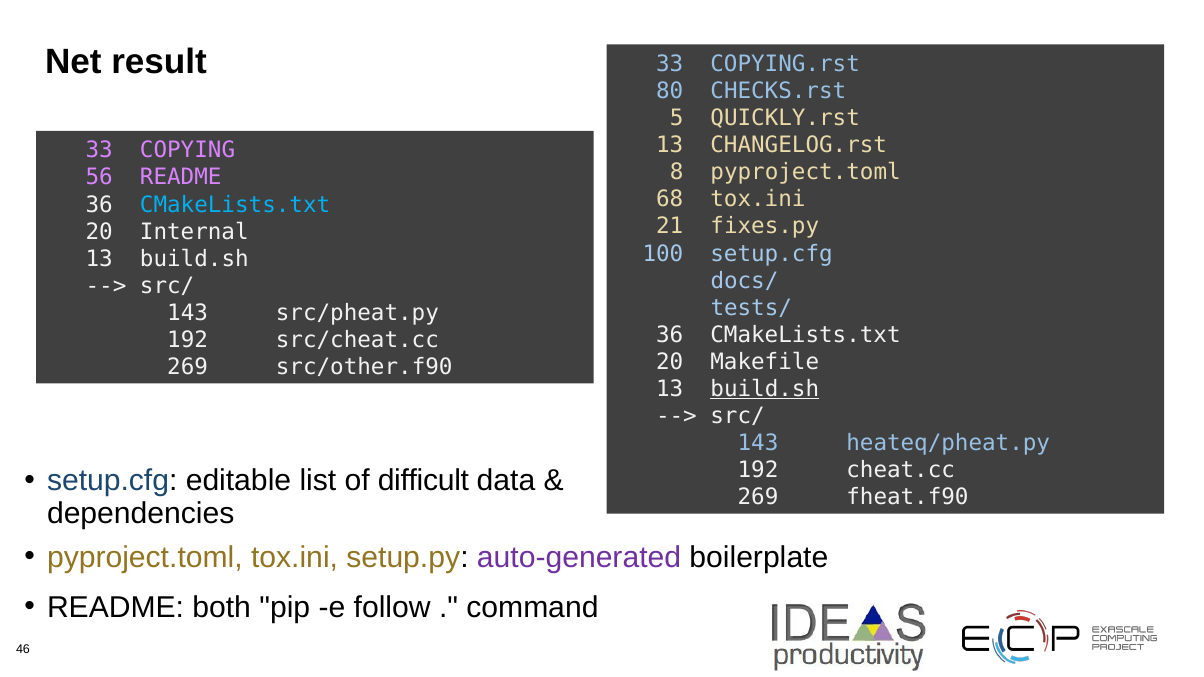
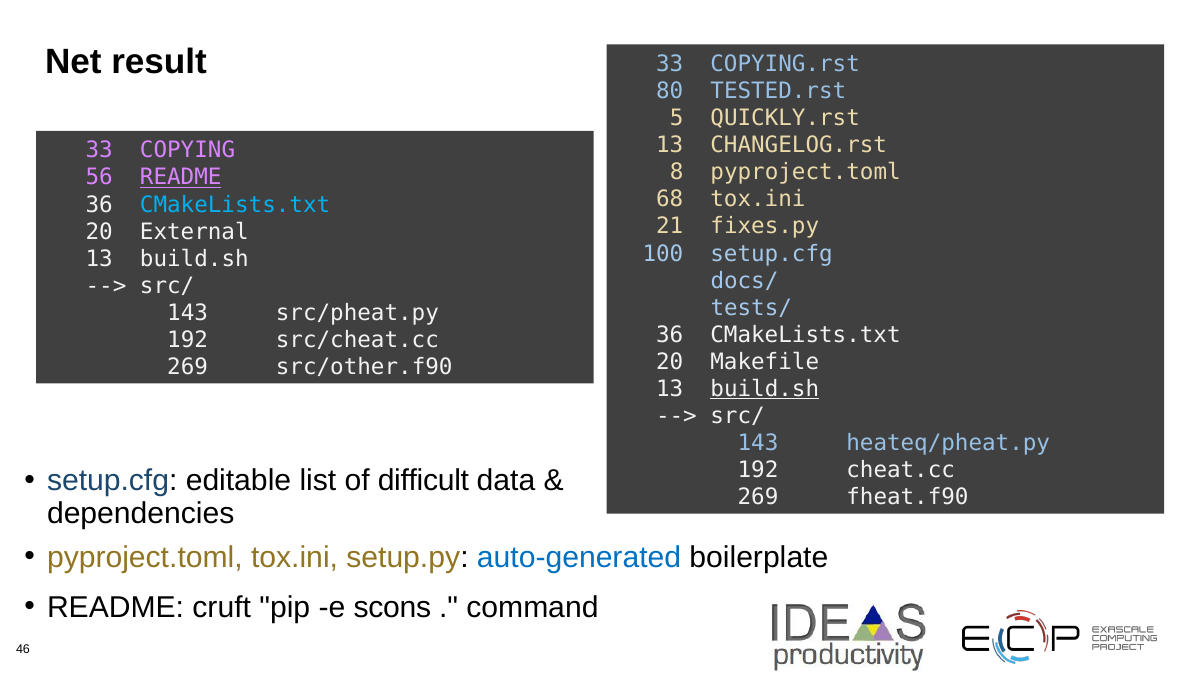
CHECKS.rst: CHECKS.rst -> TESTED.rst (778, 91)
README underline: none -> present (181, 178)
Internal: Internal -> External (194, 232)
auto-generated colour: purple -> blue (579, 557)
both: both -> cruft (222, 608)
follow: follow -> scons (392, 608)
